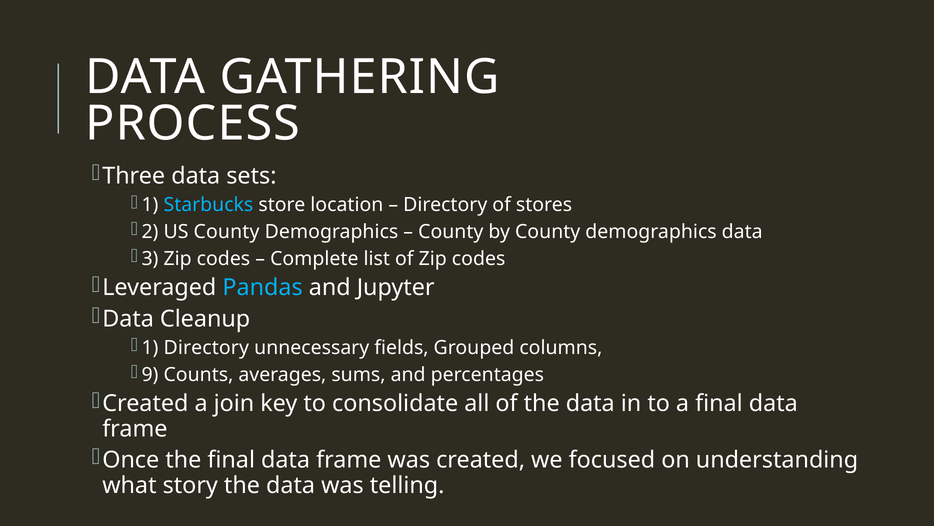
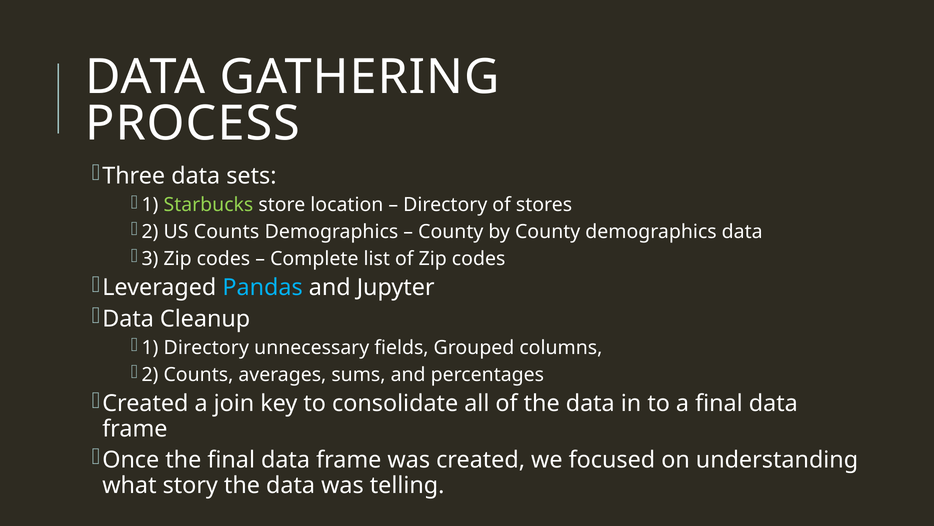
Starbucks colour: light blue -> light green (208, 205)
US County: County -> Counts (227, 232)
9: 9 -> 2 (150, 374)
